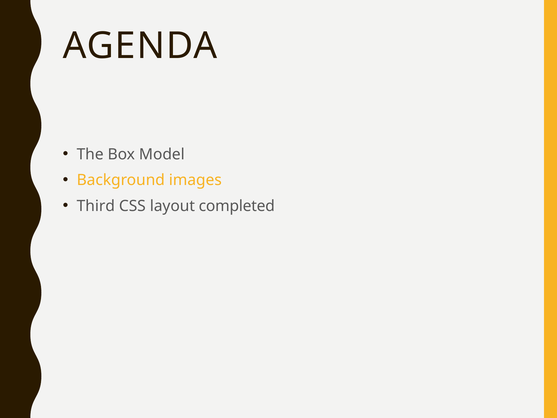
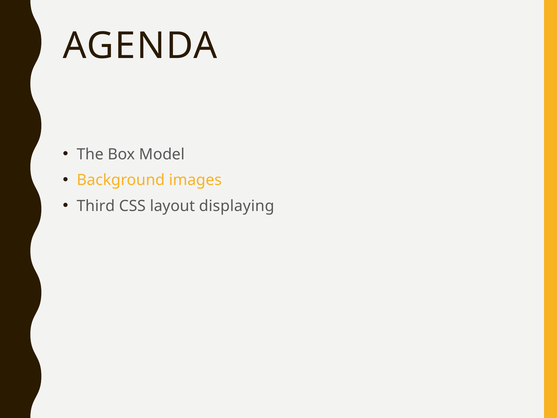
completed: completed -> displaying (237, 206)
